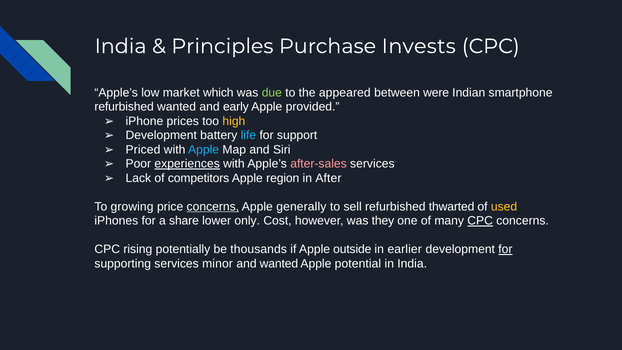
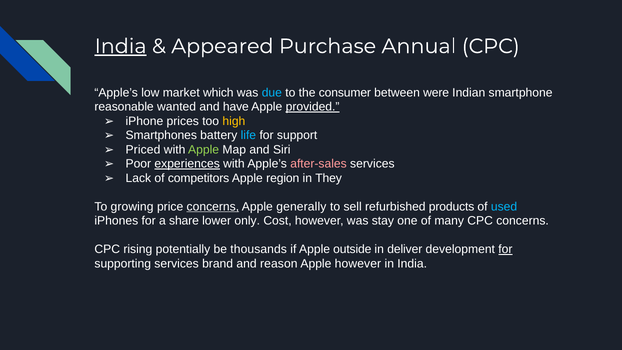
India underline: none -> present (121, 46)
Principles: Principles -> Appeared (222, 46)
Invests: Invests -> Annual (419, 46)
due colour: light green -> light blue (272, 92)
appeared: appeared -> consumer (345, 92)
refurbished: refurbished -> reasonable (124, 107)
early: early -> have (236, 107)
provided underline: none -> present (313, 107)
Development: Development -> Smartphones (161, 135)
Apple colour: light blue -> light green (204, 150)
After: After -> They (329, 178)
thwarted: thwarted -> products (452, 207)
used colour: yellow -> light blue (504, 207)
they: they -> stay (383, 221)
CPC underline: present -> none (480, 221)
earlier: earlier -> deliver (405, 249)
minor: minor -> brand (218, 264)
and wanted: wanted -> reason (279, 264)
Apple potential: potential -> however (358, 264)
